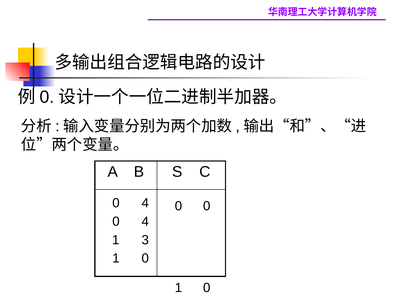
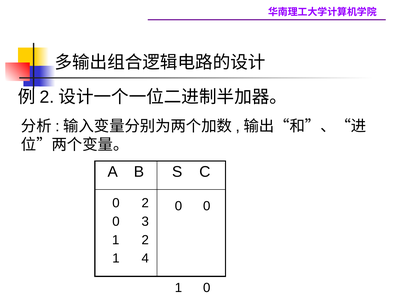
0: 0 -> 2 (47, 97)
4: 4 -> 2 (145, 202)
4: 4 -> 3 (145, 221)
1 3: 3 -> 2 (145, 239)
0: 0 -> 4 (145, 258)
